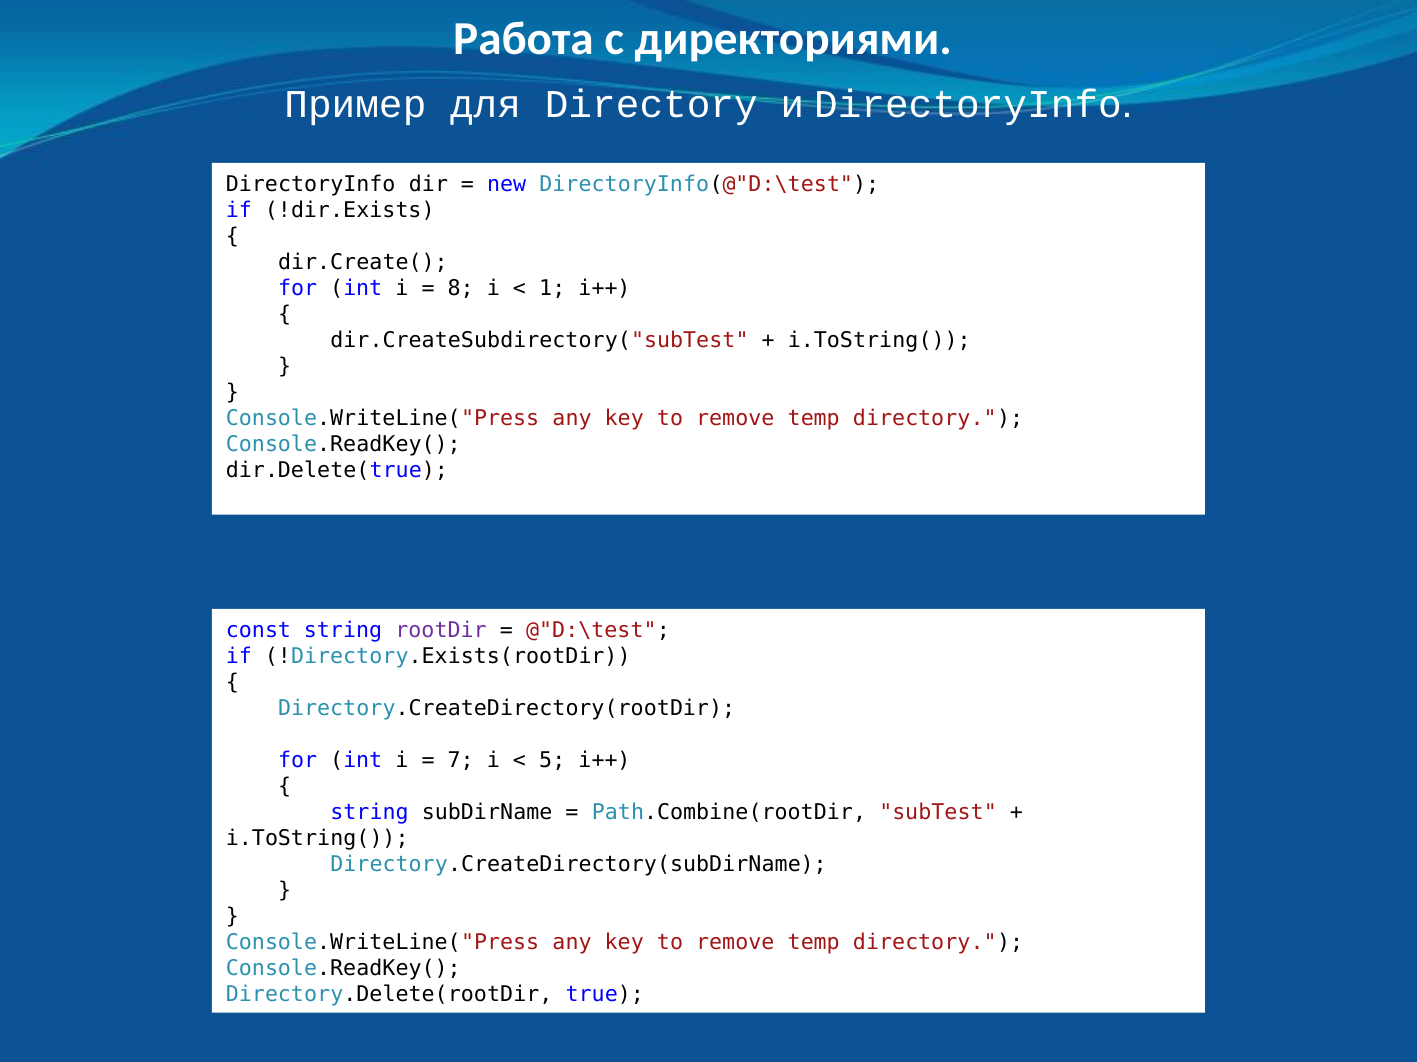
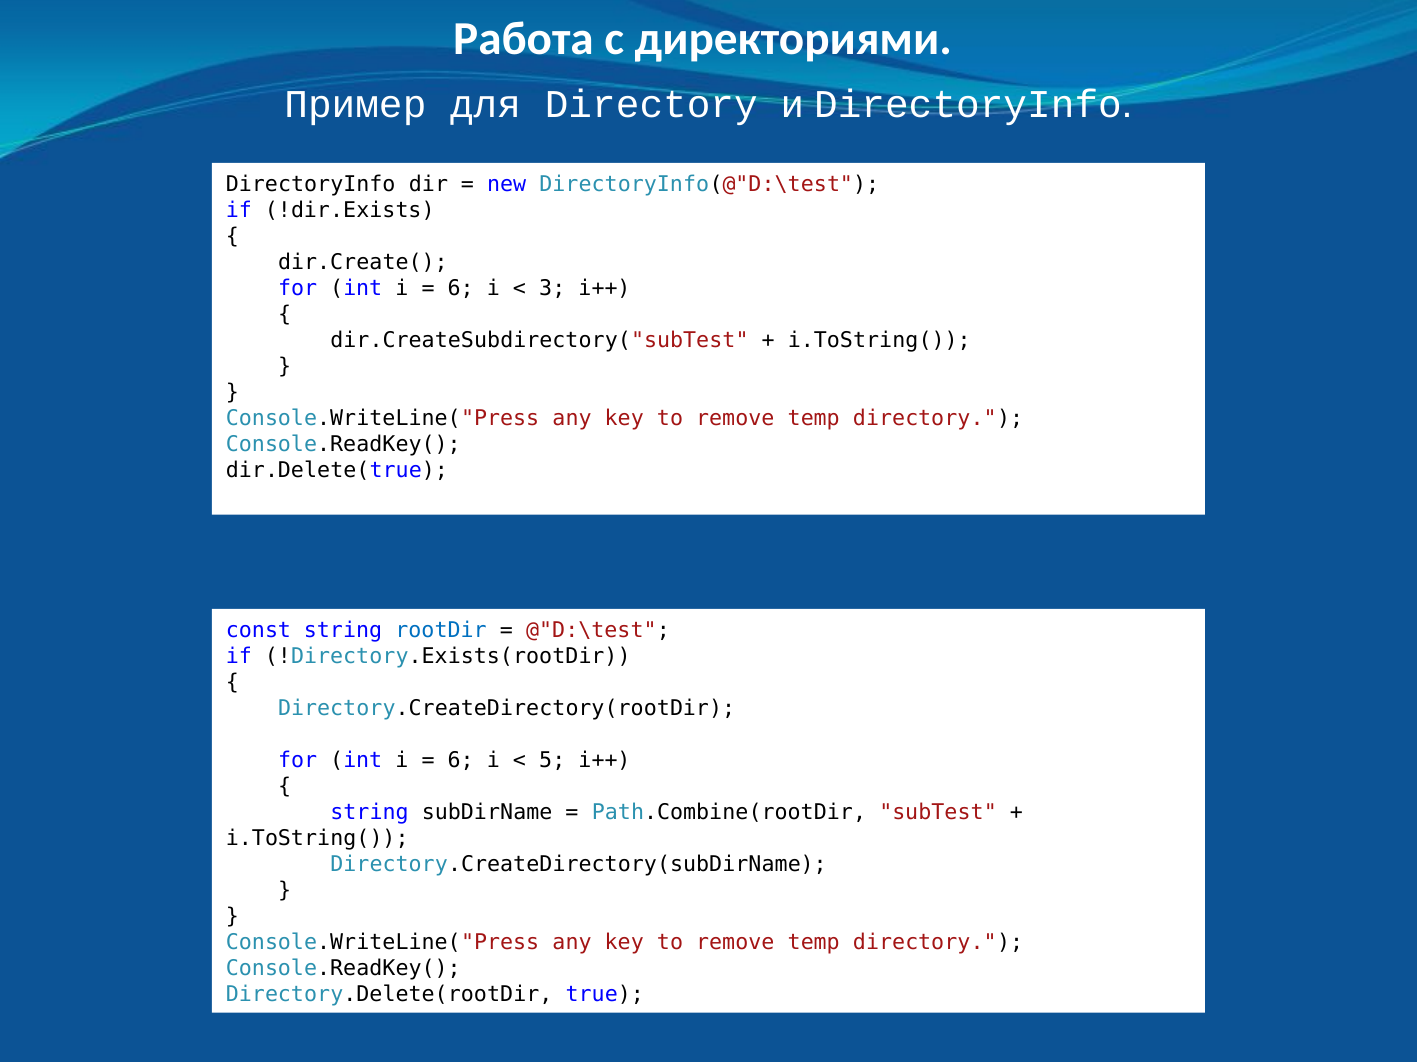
8: 8 -> 6 (461, 289)
1: 1 -> 3 (552, 289)
rootDir colour: purple -> blue (441, 631)
7: 7 -> 6 (461, 761)
